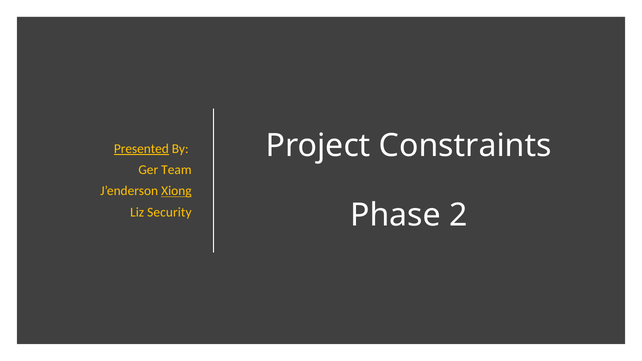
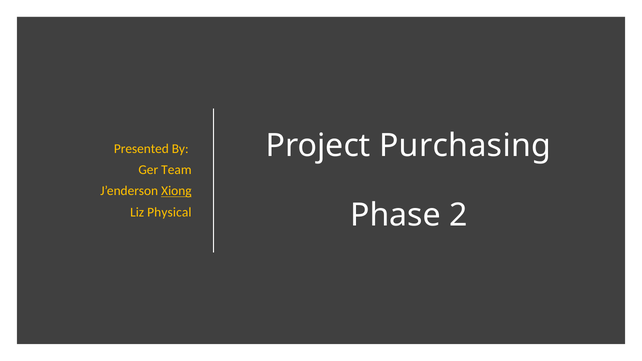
Constraints: Constraints -> Purchasing (465, 146)
Presented underline: present -> none (141, 149)
Security: Security -> Physical (169, 212)
